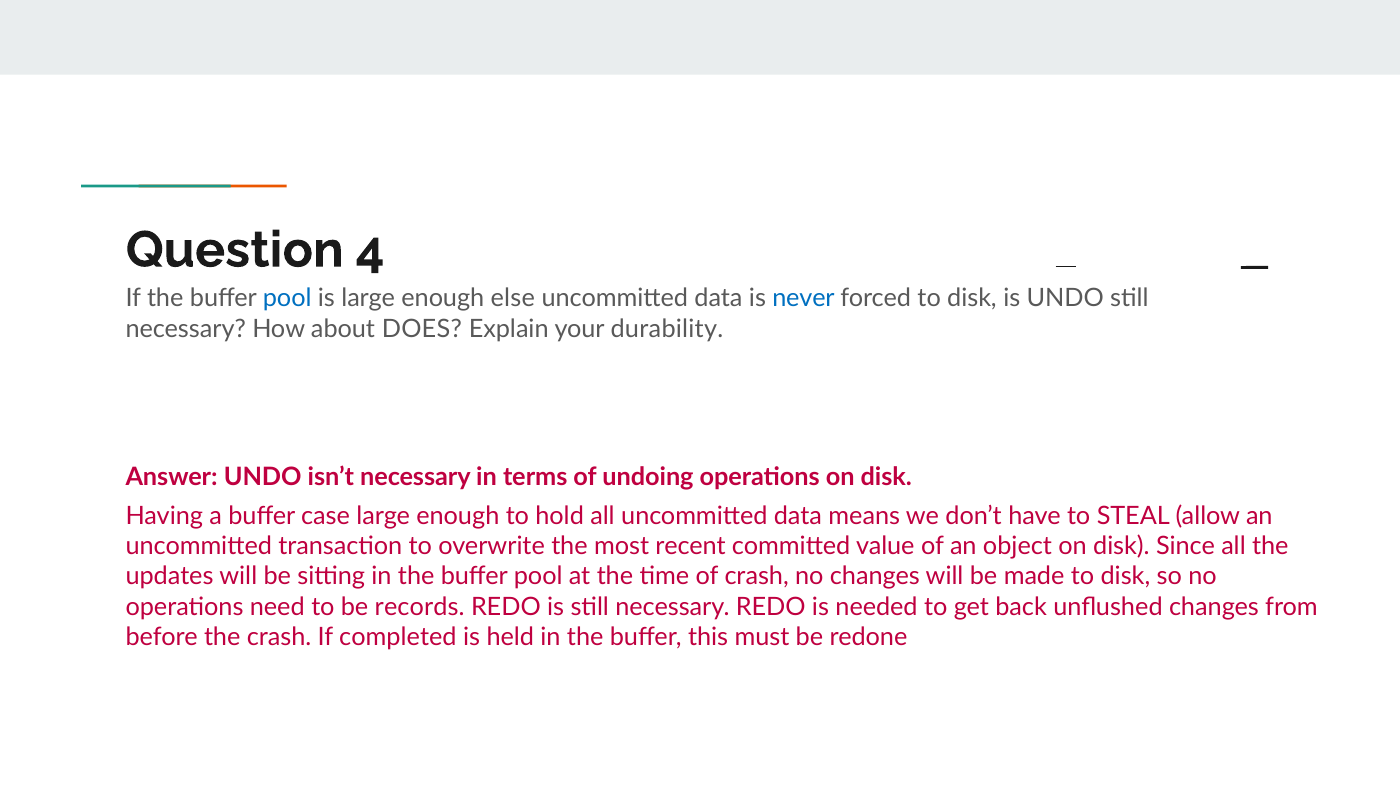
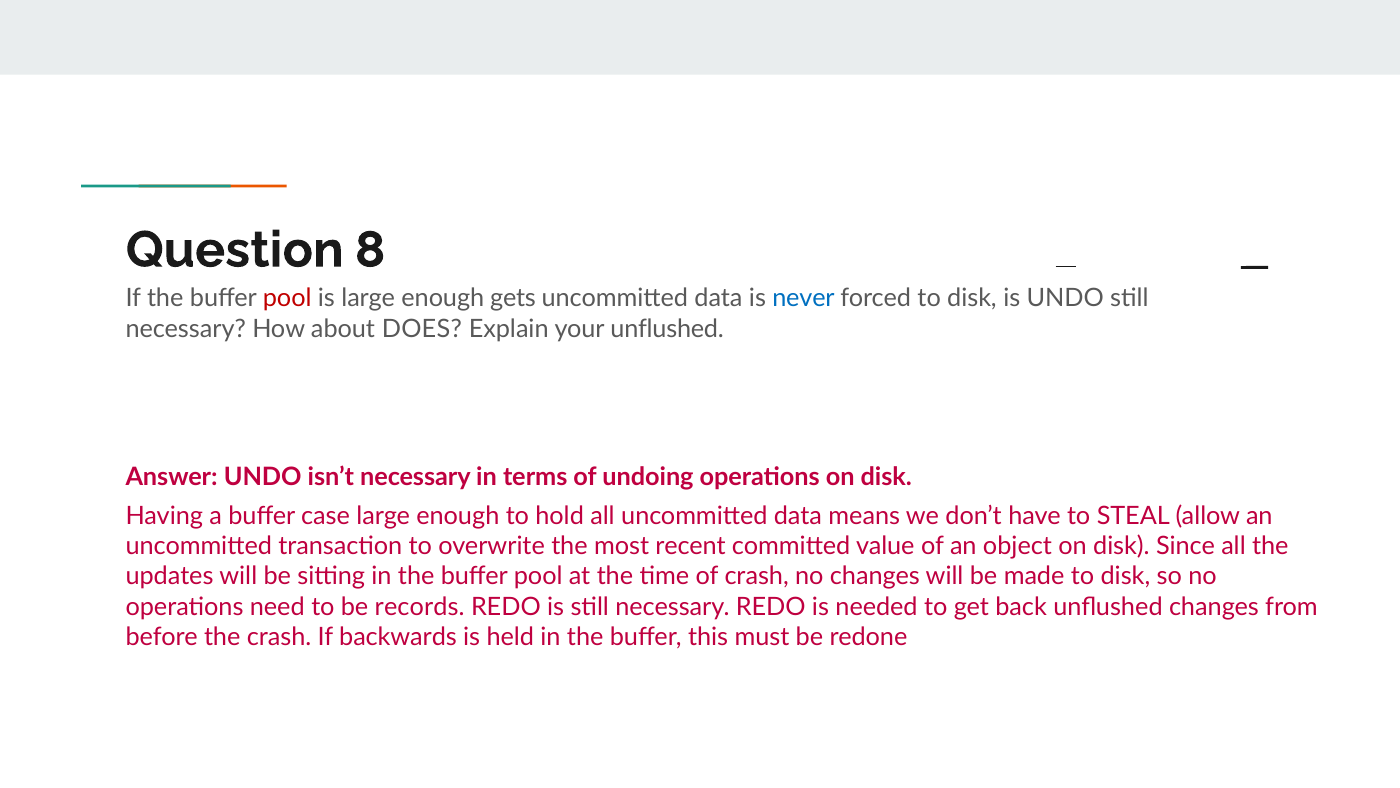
4: 4 -> 8 (370, 250)
pool colour: blue -> red (287, 298)
else: else -> gets (513, 298)
your durability: durability -> unflushed (667, 329)
completed: completed -> backwards (398, 637)
